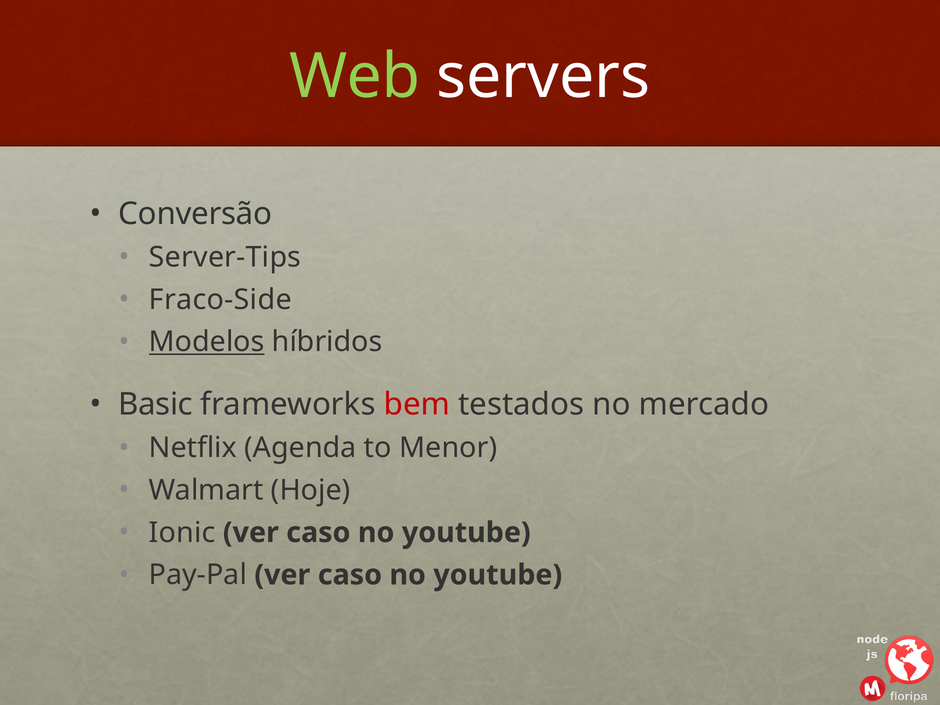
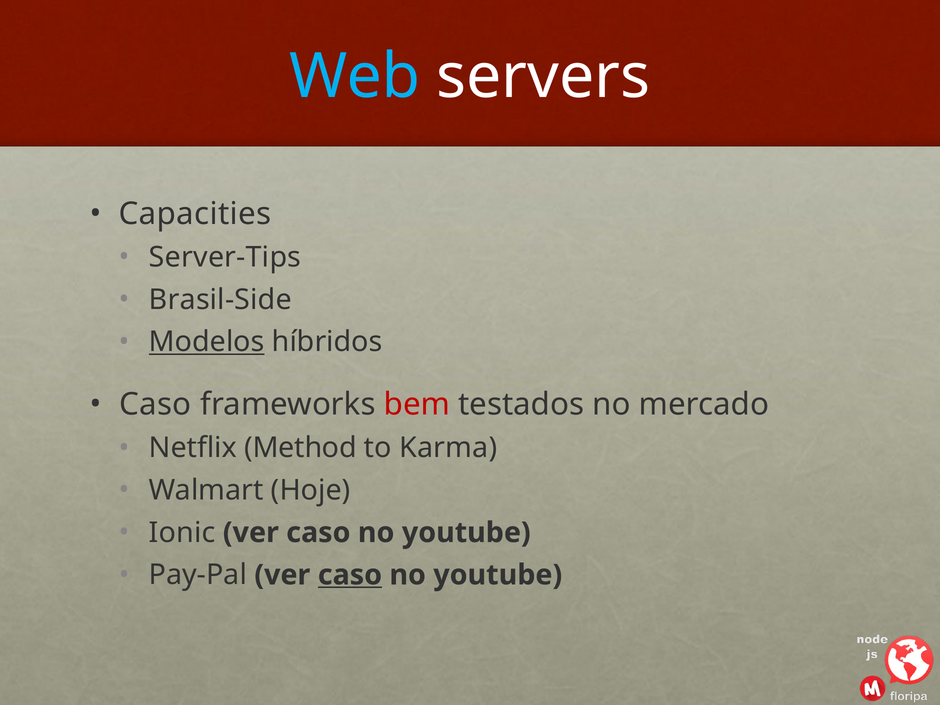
Web colour: light green -> light blue (355, 77)
Conversão: Conversão -> Capacities (195, 214)
Fraco-Side: Fraco-Side -> Brasil-Side (220, 300)
Basic: Basic -> Caso (155, 404)
Agenda: Agenda -> Method (301, 448)
Menor: Menor -> Karma (448, 448)
caso underline: none -> present (350, 575)
